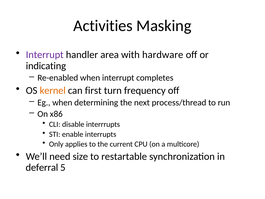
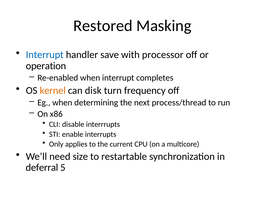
Activities: Activities -> Restored (103, 26)
Interrupt colour: purple -> blue (45, 55)
area: area -> save (110, 55)
hardware: hardware -> processor (163, 55)
indicating: indicating -> operation (46, 66)
first: first -> disk (93, 90)
